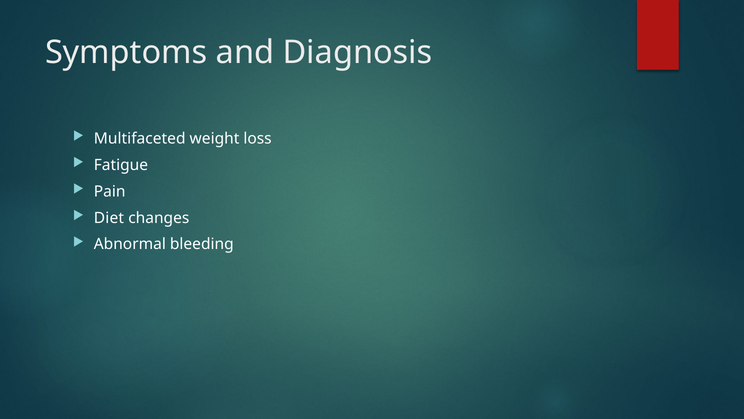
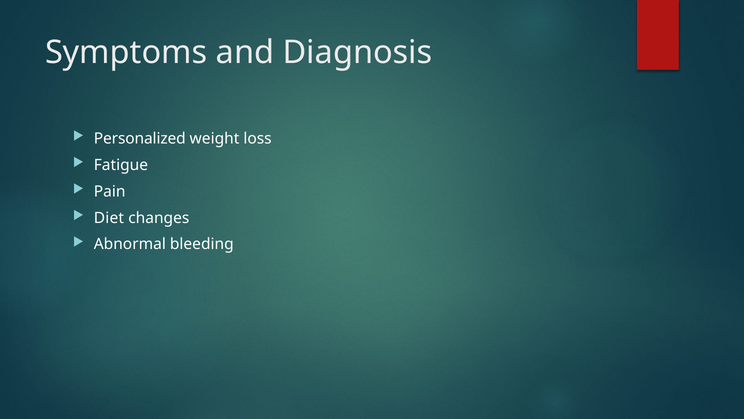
Multifaceted: Multifaceted -> Personalized (140, 138)
